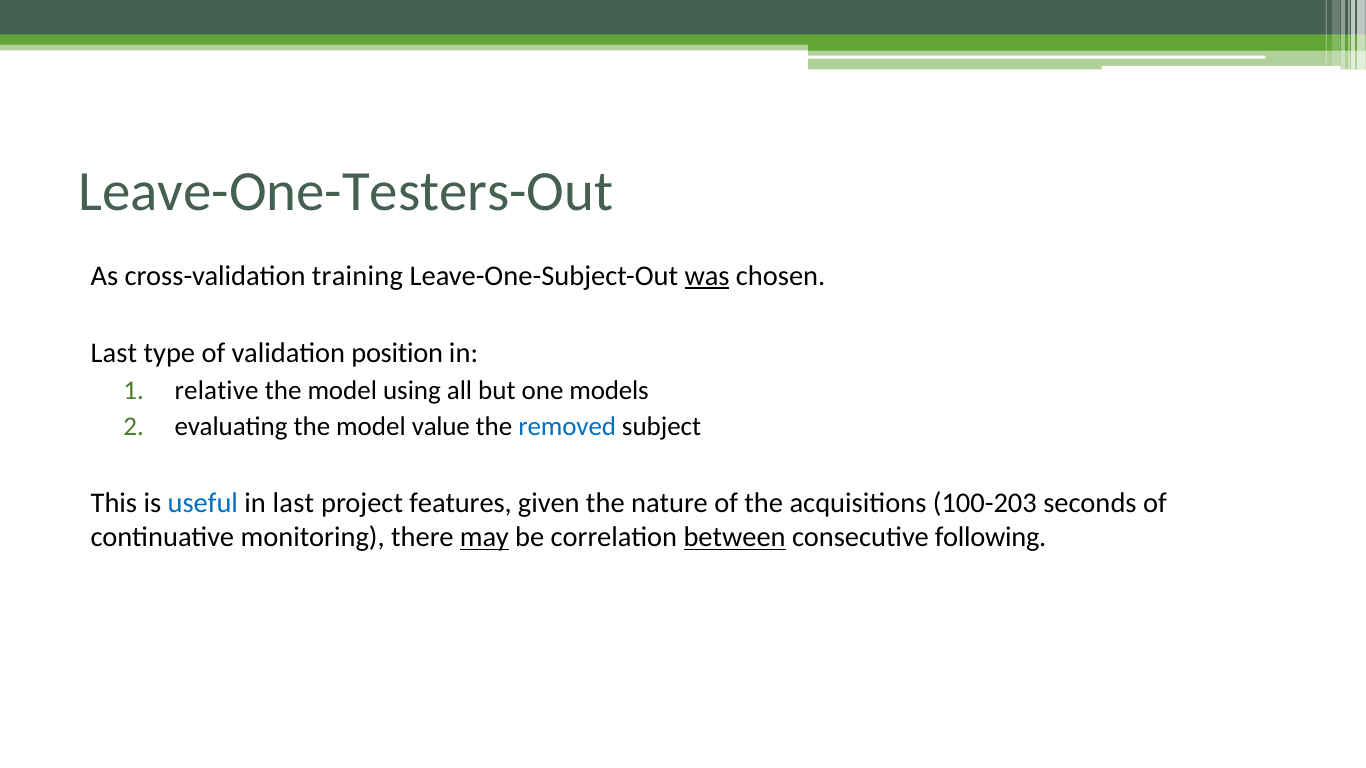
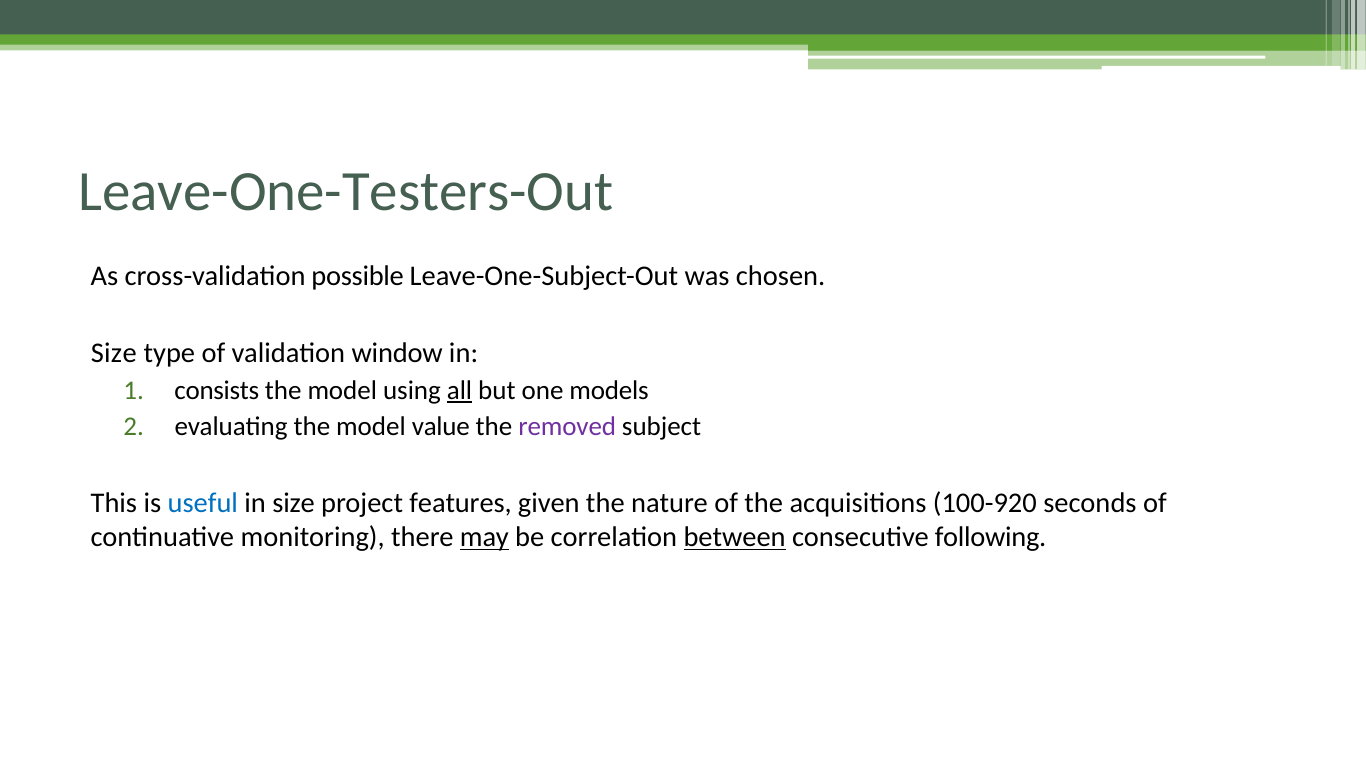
training: training -> possible (358, 276)
was underline: present -> none (707, 276)
Last: Last -> Size (114, 353)
position: position -> window (397, 353)
relative: relative -> consists (217, 390)
all underline: none -> present (459, 390)
removed colour: blue -> purple (567, 427)
in last: last -> size (294, 503)
100-203: 100-203 -> 100-920 (985, 503)
